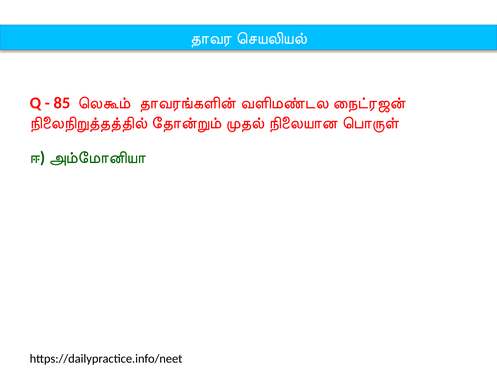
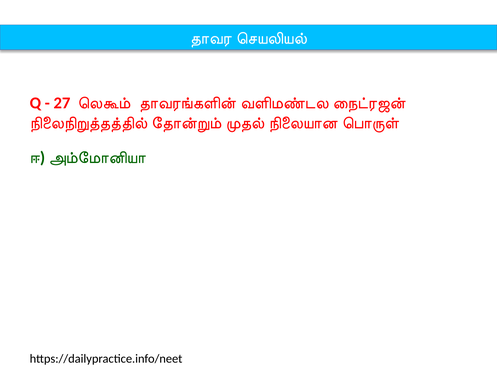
85: 85 -> 27 (62, 103)
